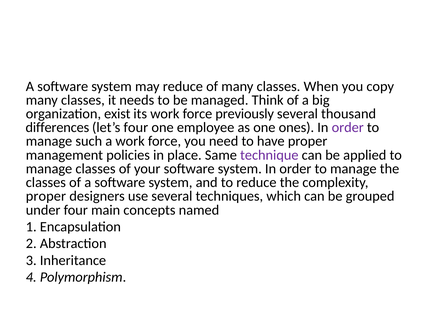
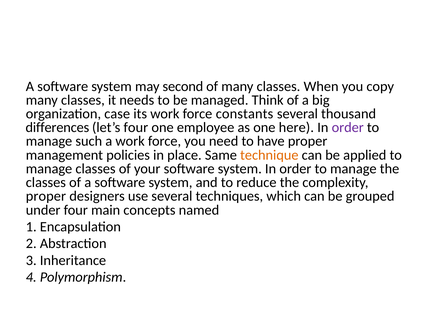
may reduce: reduce -> second (183, 86)
exist: exist -> case (117, 114)
previously: previously -> constants (245, 114)
ones: ones -> here (296, 128)
technique colour: purple -> orange (269, 155)
